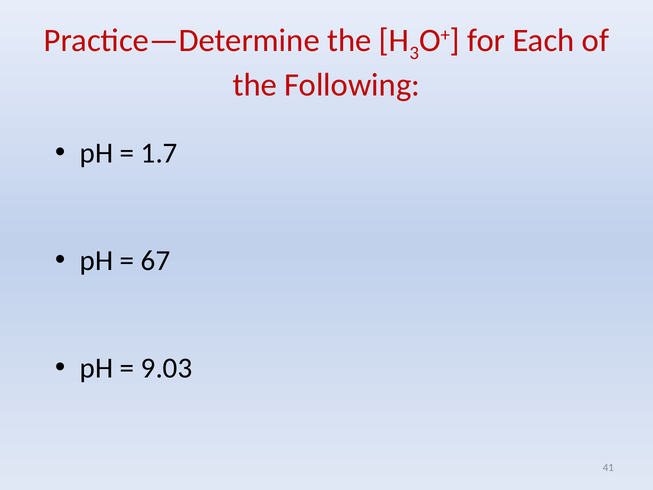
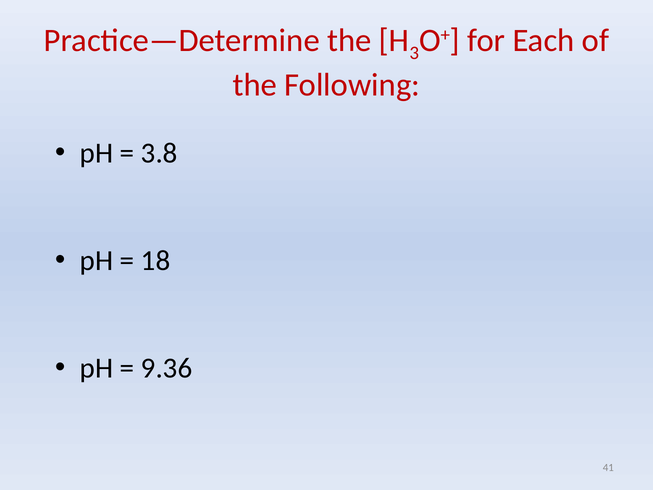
1.7: 1.7 -> 3.8 (159, 153)
67: 67 -> 18 (156, 261)
9.03: 9.03 -> 9.36 (167, 368)
